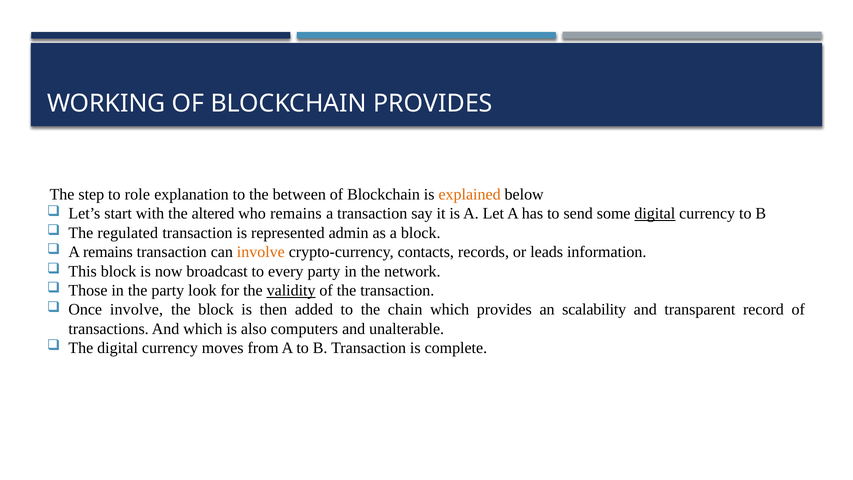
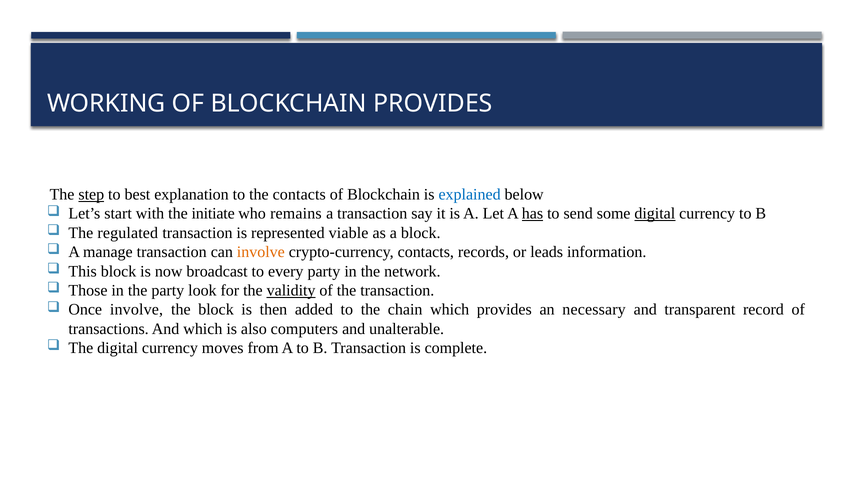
step underline: none -> present (91, 194)
role: role -> best (137, 194)
the between: between -> contacts (299, 194)
explained colour: orange -> blue (470, 194)
altered: altered -> initiate (213, 214)
has underline: none -> present (532, 214)
admin: admin -> viable (349, 233)
A remains: remains -> manage (108, 252)
scalability: scalability -> necessary (594, 310)
